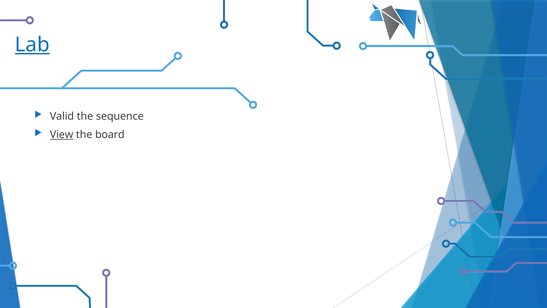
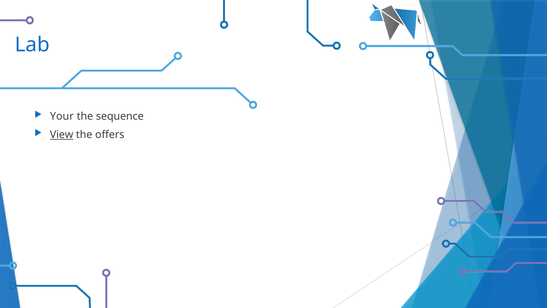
Lab underline: present -> none (32, 45)
Valid: Valid -> Your (62, 116)
board: board -> offers (110, 135)
